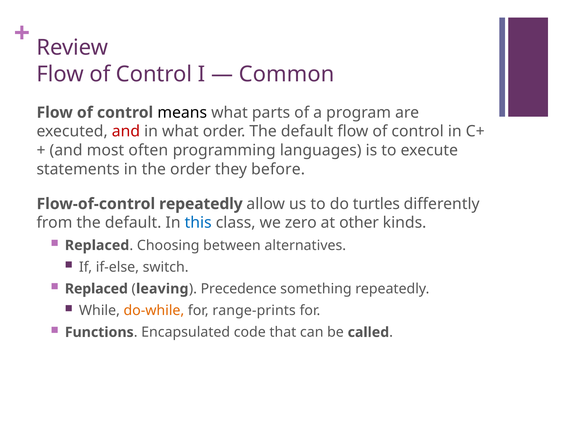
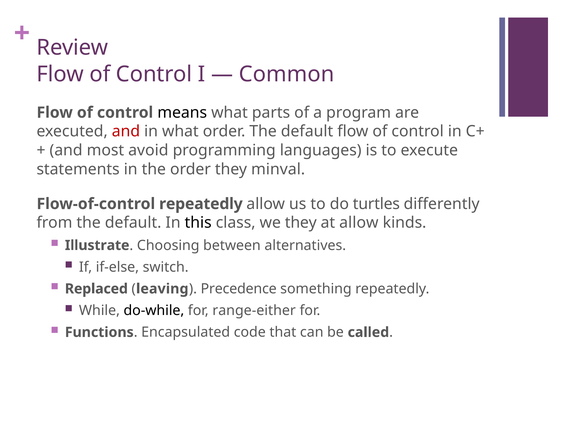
often: often -> avoid (148, 150)
before: before -> minval (278, 169)
this colour: blue -> black (198, 223)
we zero: zero -> they (301, 223)
at other: other -> allow (359, 223)
Replaced: Replaced -> Illustrate (97, 245)
do-while colour: orange -> black (154, 310)
range-prints: range-prints -> range-either (254, 310)
